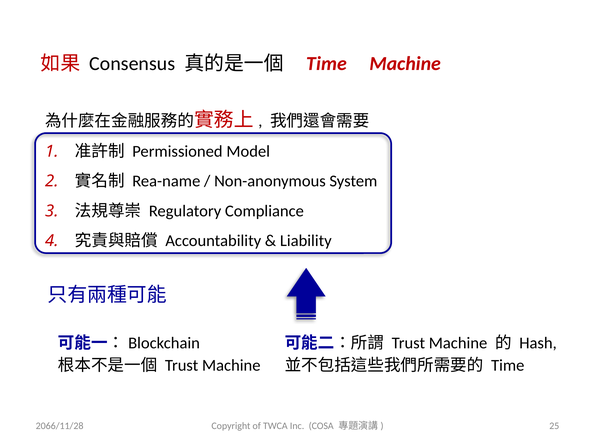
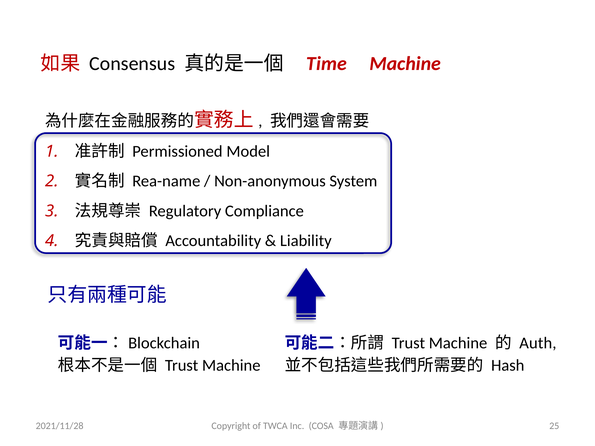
Hash: Hash -> Auth (538, 343)
Time: Time -> Hash (508, 366)
2066/11/28: 2066/11/28 -> 2021/11/28 (60, 426)
